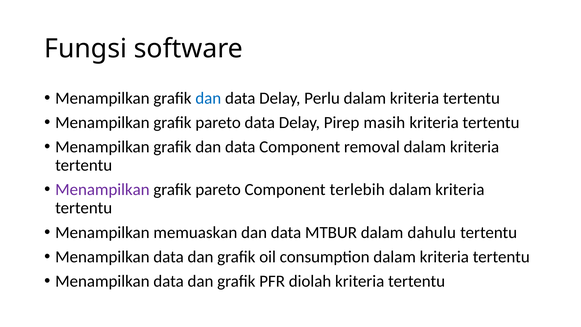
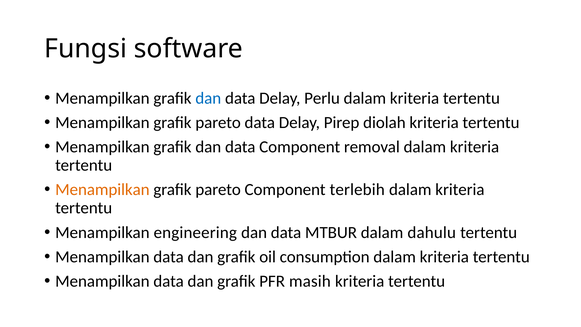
masih: masih -> diolah (384, 123)
Menampilkan colour: purple -> orange (102, 190)
memuaskan: memuaskan -> engineering (195, 232)
diolah: diolah -> masih (310, 281)
